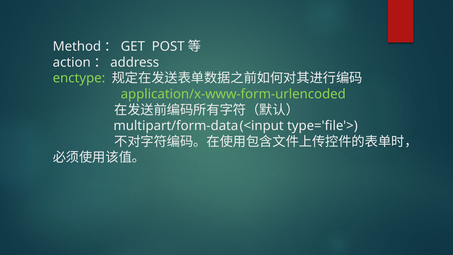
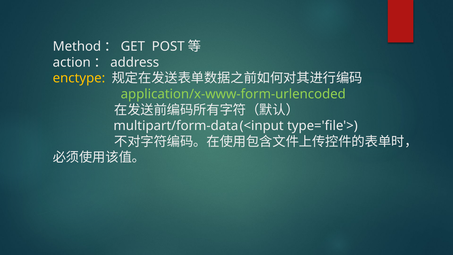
enctype colour: light green -> yellow (79, 78)
